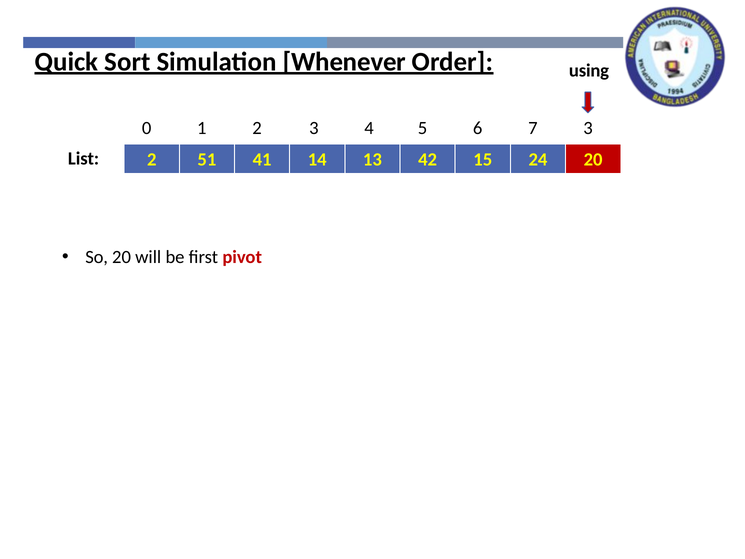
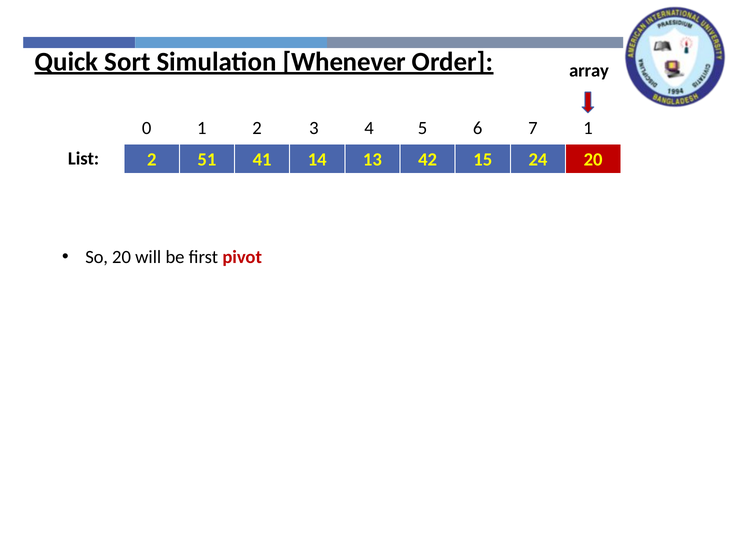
using: using -> array (589, 70)
7 3: 3 -> 1 (588, 128)
